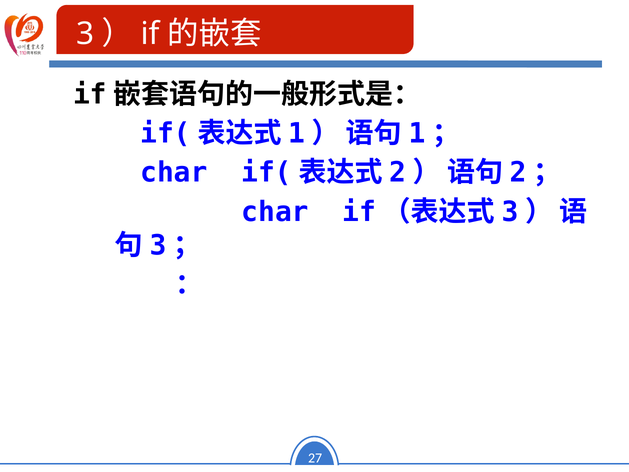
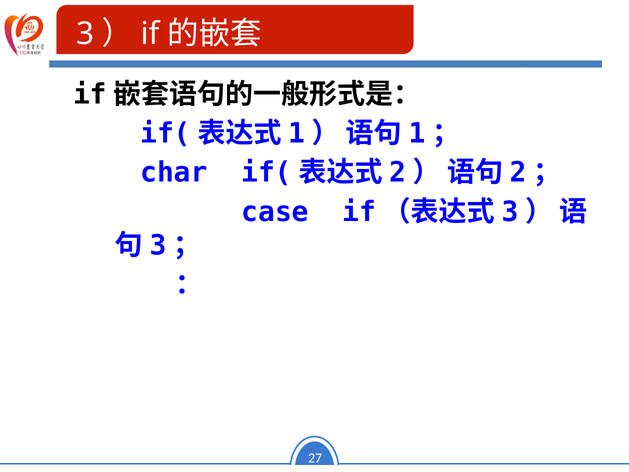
char: char -> case (275, 212)
